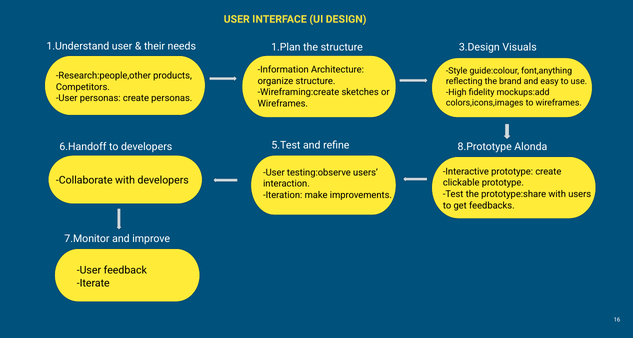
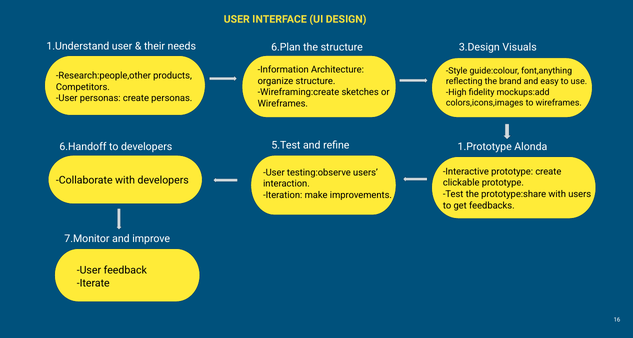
1.Plan: 1.Plan -> 6.Plan (286, 47)
8.Prototype: 8.Prototype -> 1.Prototype (485, 146)
